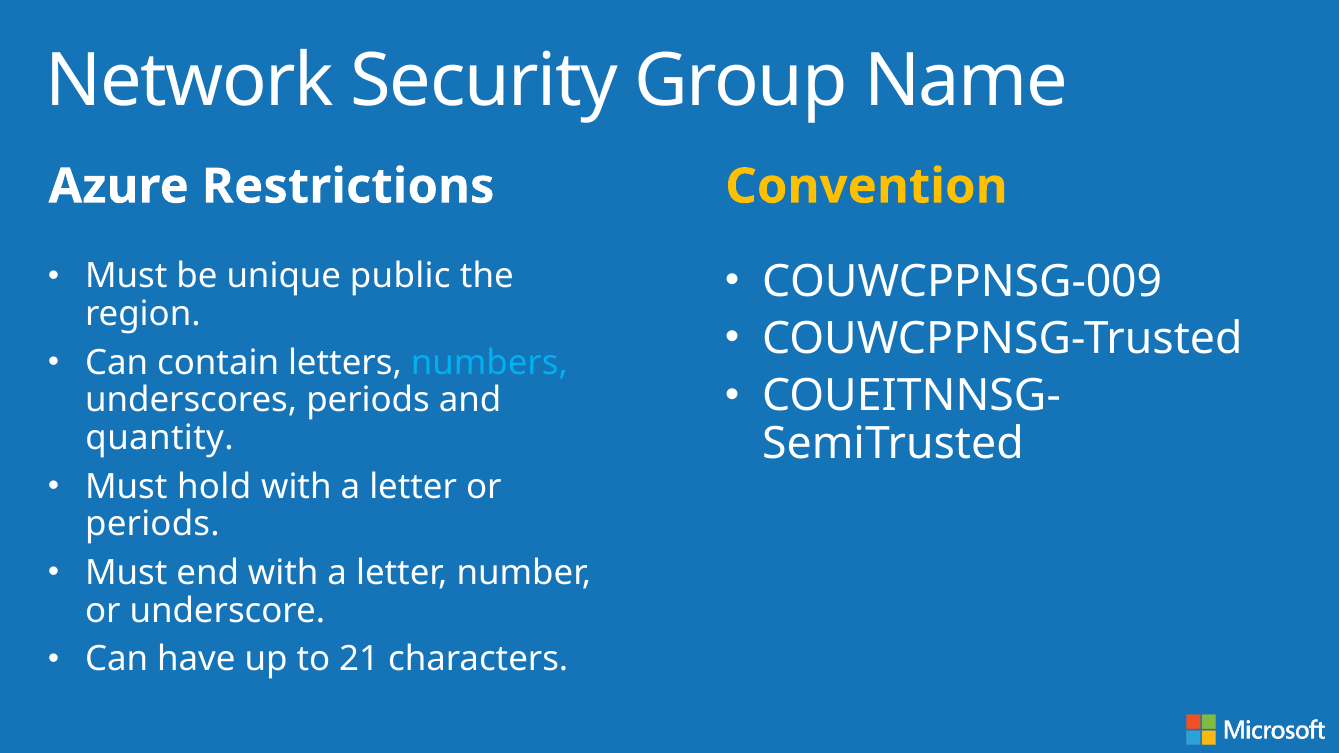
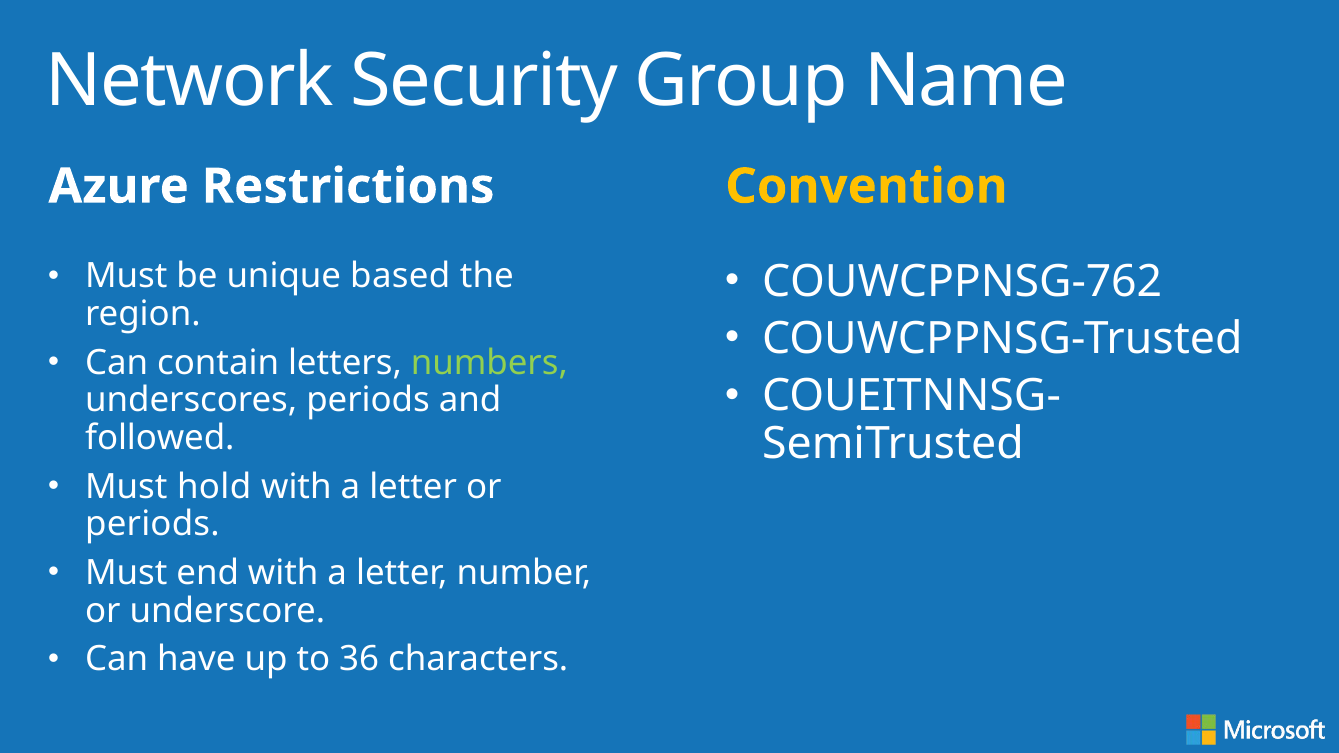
public: public -> based (400, 276)
COUWCPPNSG-009: COUWCPPNSG-009 -> COUWCPPNSG-762 (962, 281)
numbers colour: light blue -> light green (489, 363)
quantity: quantity -> followed (160, 438)
21: 21 -> 36 (359, 660)
